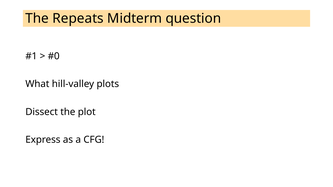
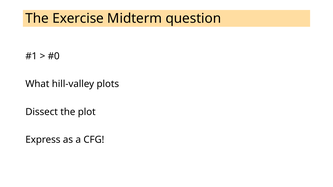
Repeats: Repeats -> Exercise (78, 18)
